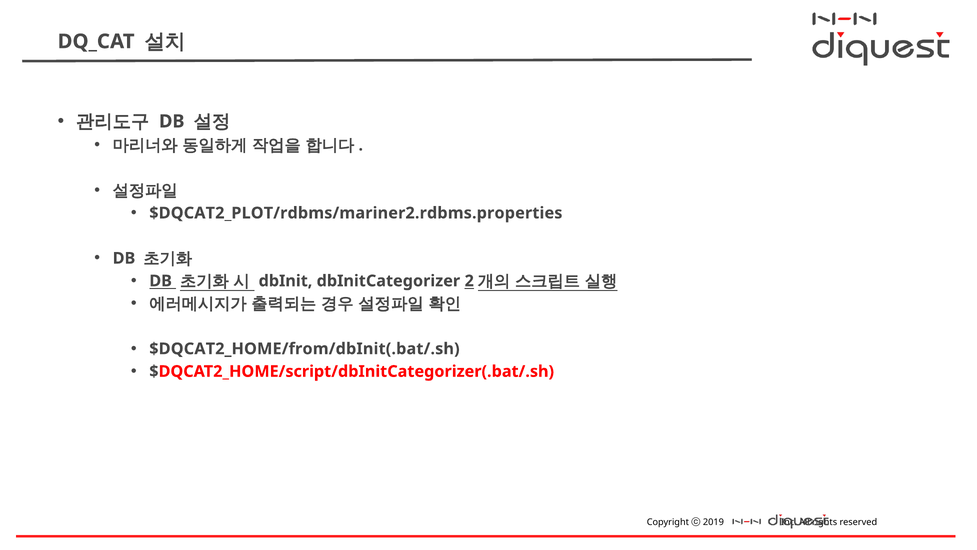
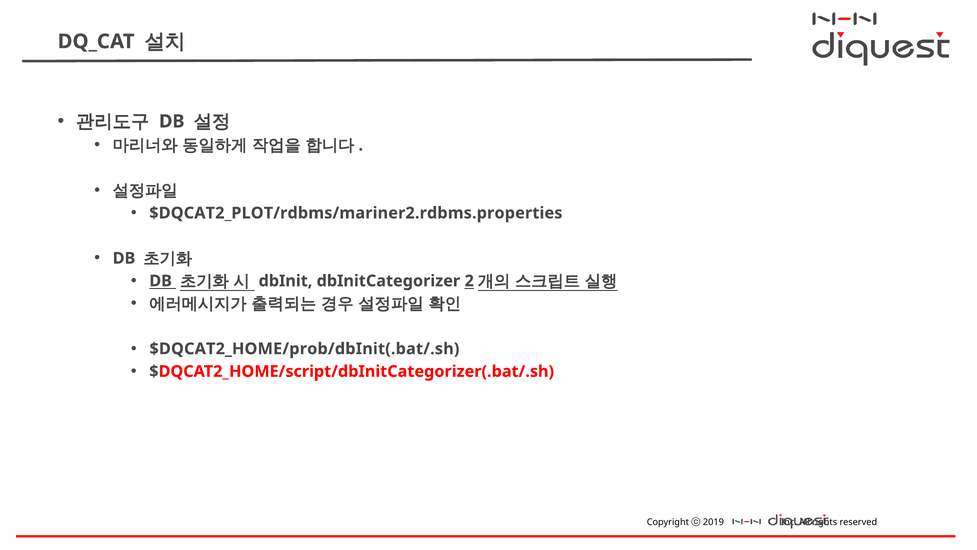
$DQCAT2_HOME/from/dbInit(.bat/.sh: $DQCAT2_HOME/from/dbInit(.bat/.sh -> $DQCAT2_HOME/prob/dbInit(.bat/.sh (304, 349)
